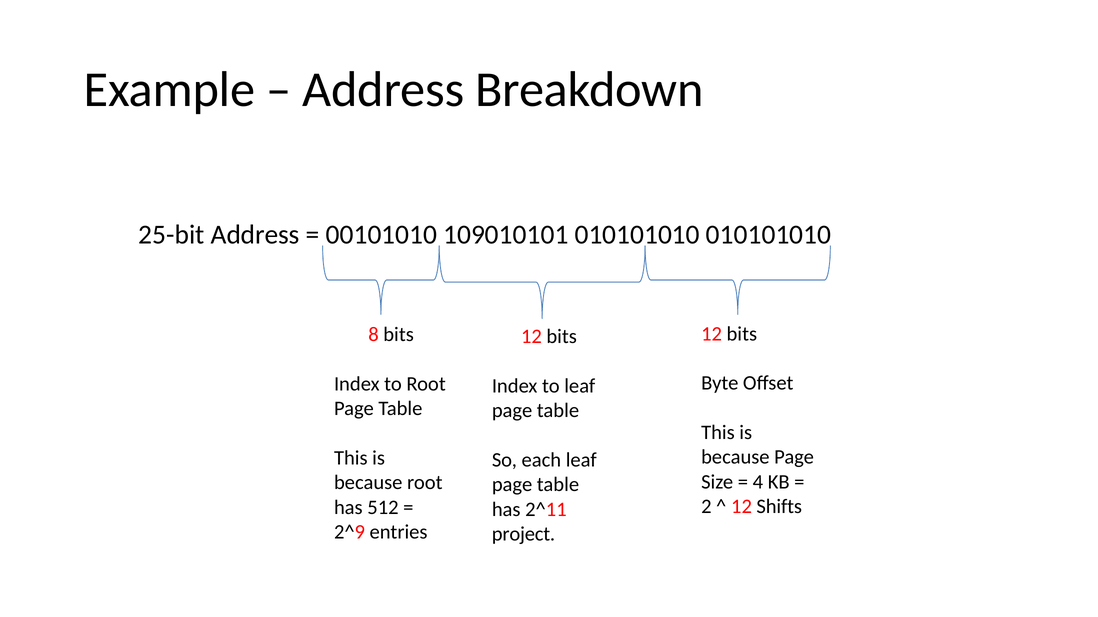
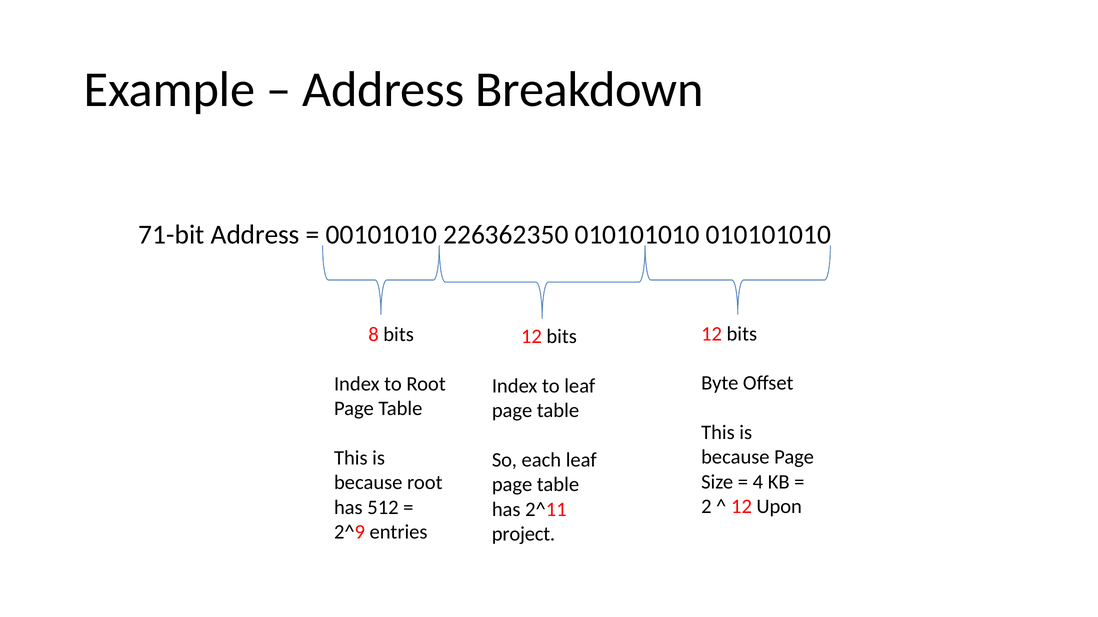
25-bit: 25-bit -> 71-bit (171, 235)
109010101: 109010101 -> 226362350 (506, 235)
Shifts: Shifts -> Upon (779, 507)
